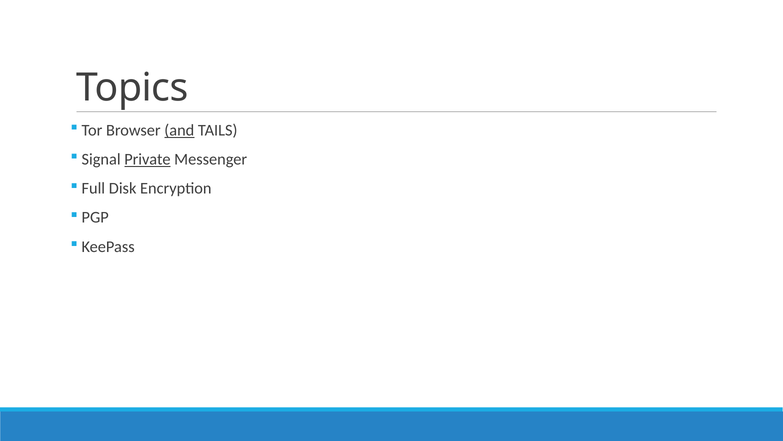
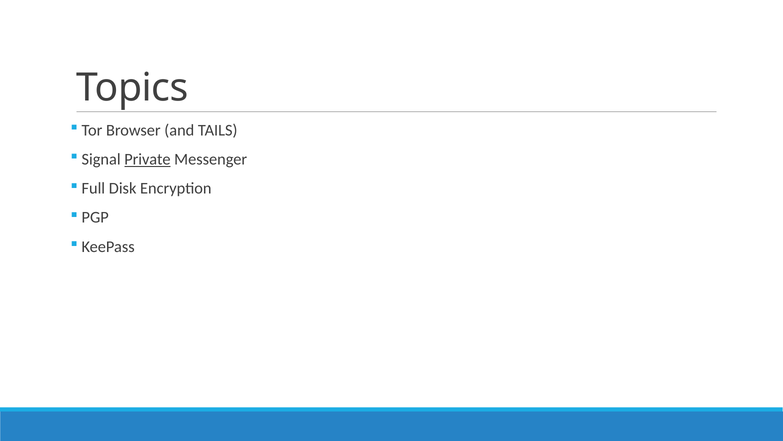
and underline: present -> none (179, 130)
